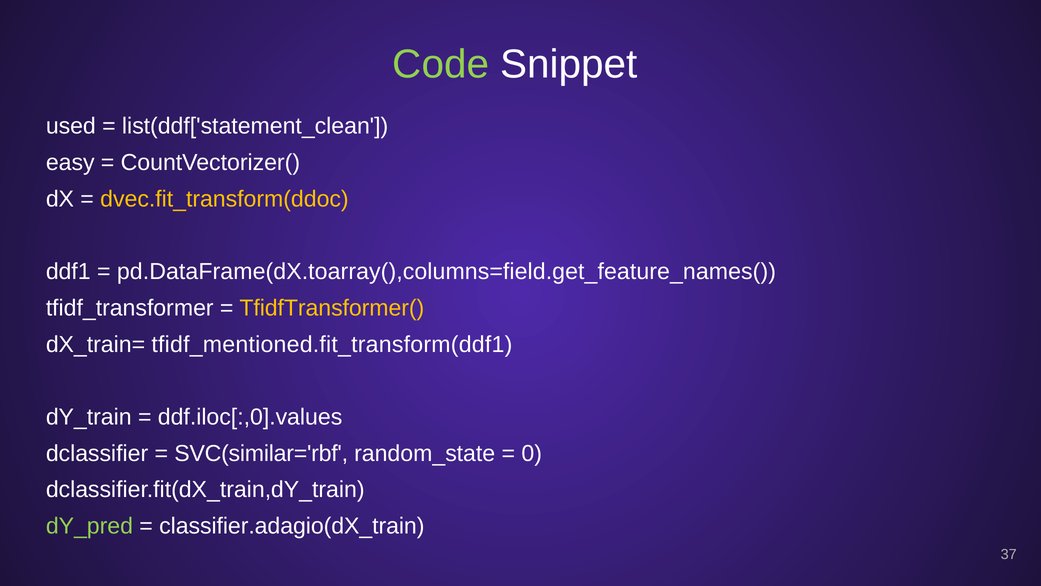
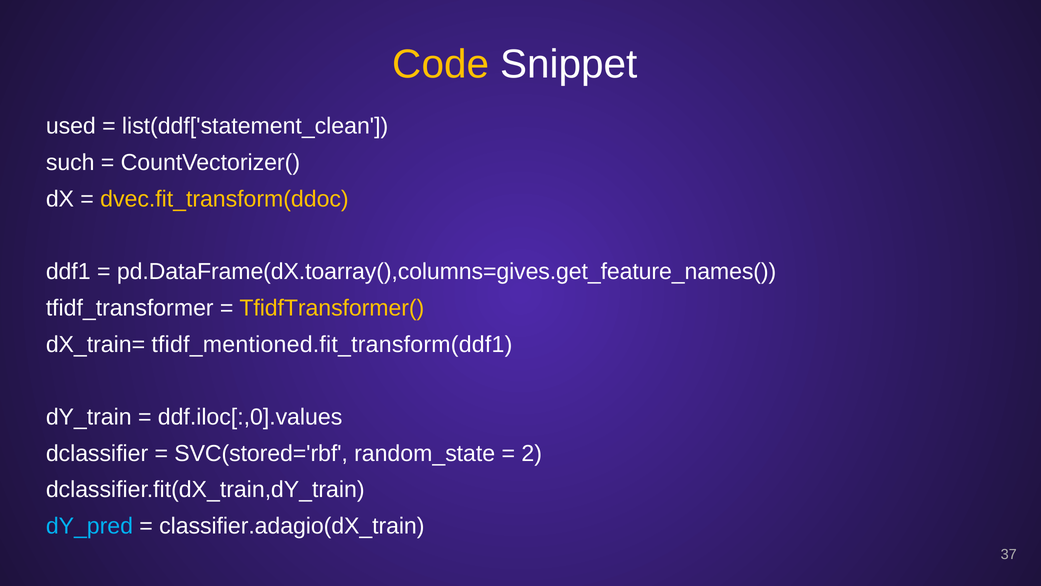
Code colour: light green -> yellow (441, 64)
easy: easy -> such (70, 163)
pd.DataFrame(dX.toarray(),columns=field.get_feature_names(: pd.DataFrame(dX.toarray(),columns=field.get_feature_names( -> pd.DataFrame(dX.toarray(),columns=gives.get_feature_names( (447, 272)
SVC(similar='rbf: SVC(similar='rbf -> SVC(stored='rbf (261, 453)
0: 0 -> 2 (532, 453)
dY_pred colour: light green -> light blue (89, 526)
